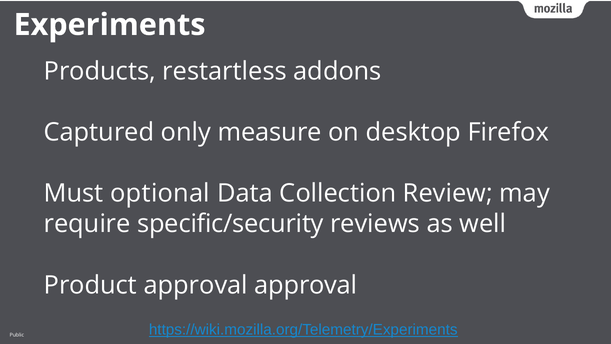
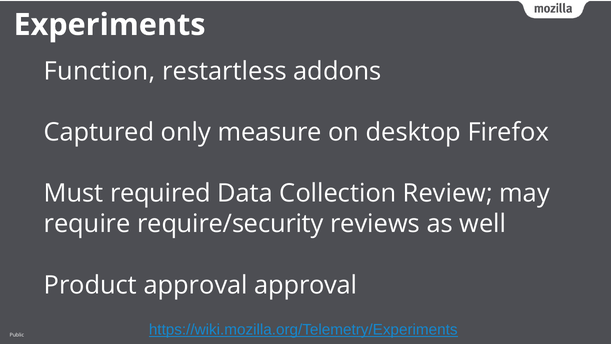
Products: Products -> Function (100, 71)
optional: optional -> required (160, 193)
specific/security: specific/security -> require/security (230, 224)
